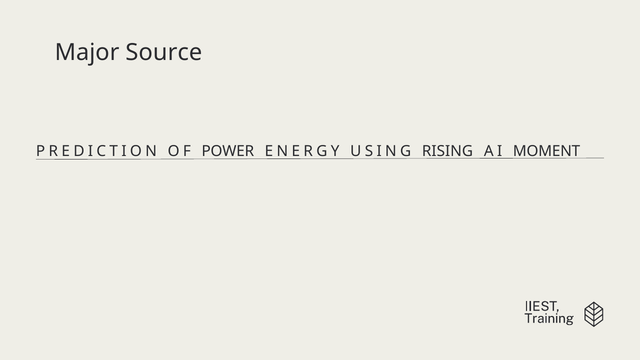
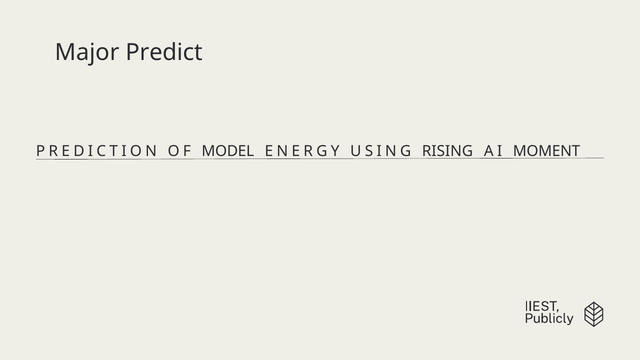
Source: Source -> Predict (164, 52)
POWER: POWER -> MODEL (228, 151)
Training: Training -> Publicly (549, 318)
